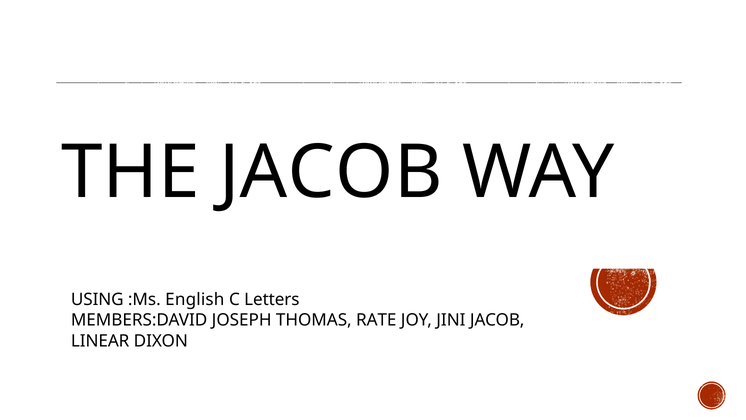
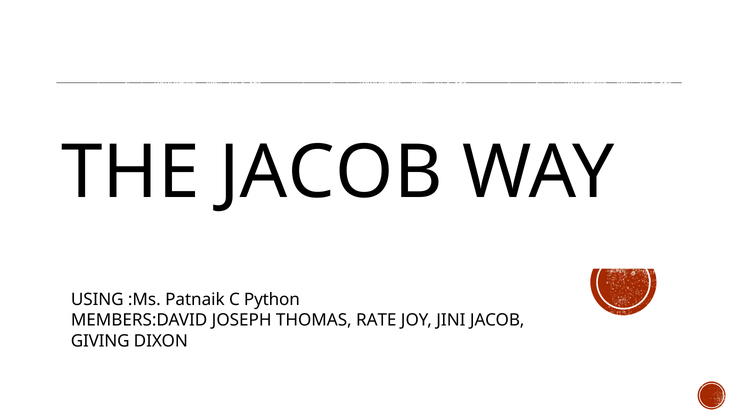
English: English -> Patnaik (195, 300)
Letters: Letters -> Python (272, 300)
LINEAR: LINEAR -> GIVING (100, 341)
